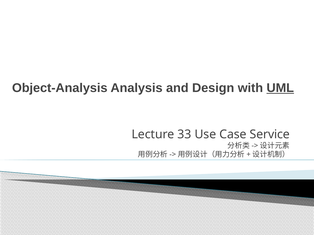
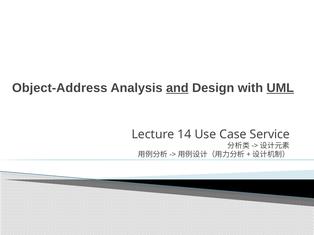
Object-Analysis: Object-Analysis -> Object-Address (60, 88)
and underline: none -> present (177, 88)
33: 33 -> 14 (184, 135)
